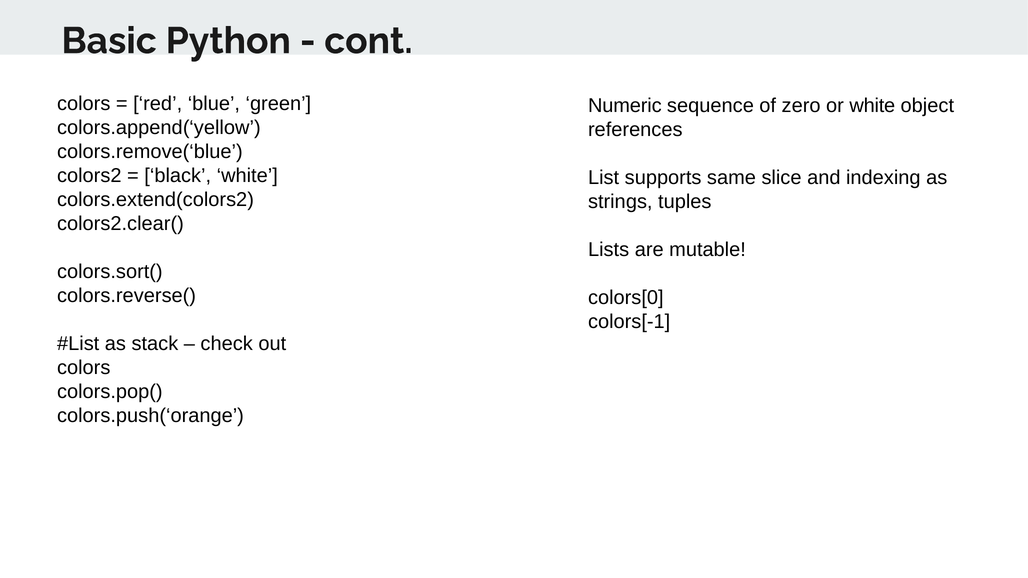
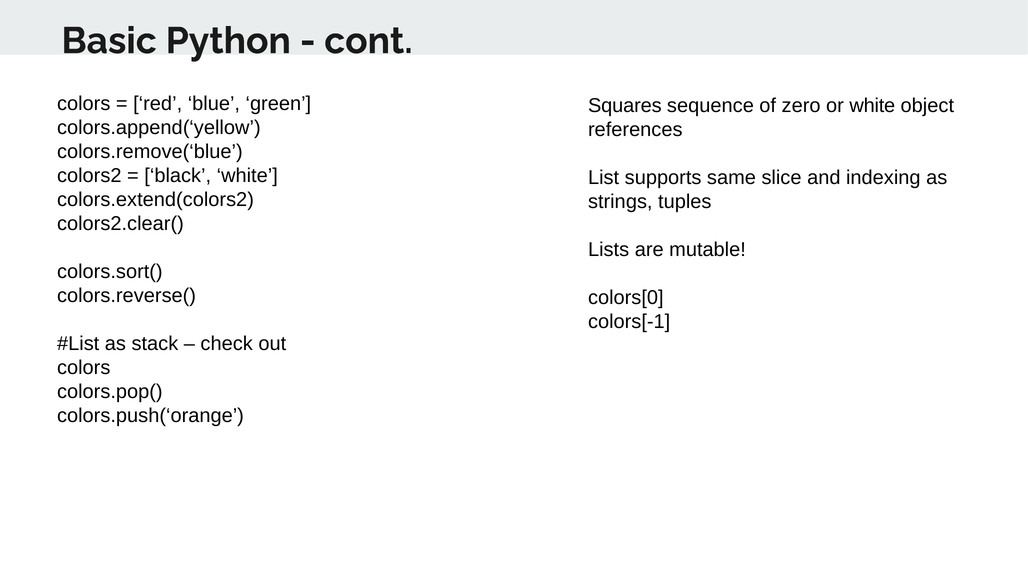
Numeric: Numeric -> Squares (625, 106)
